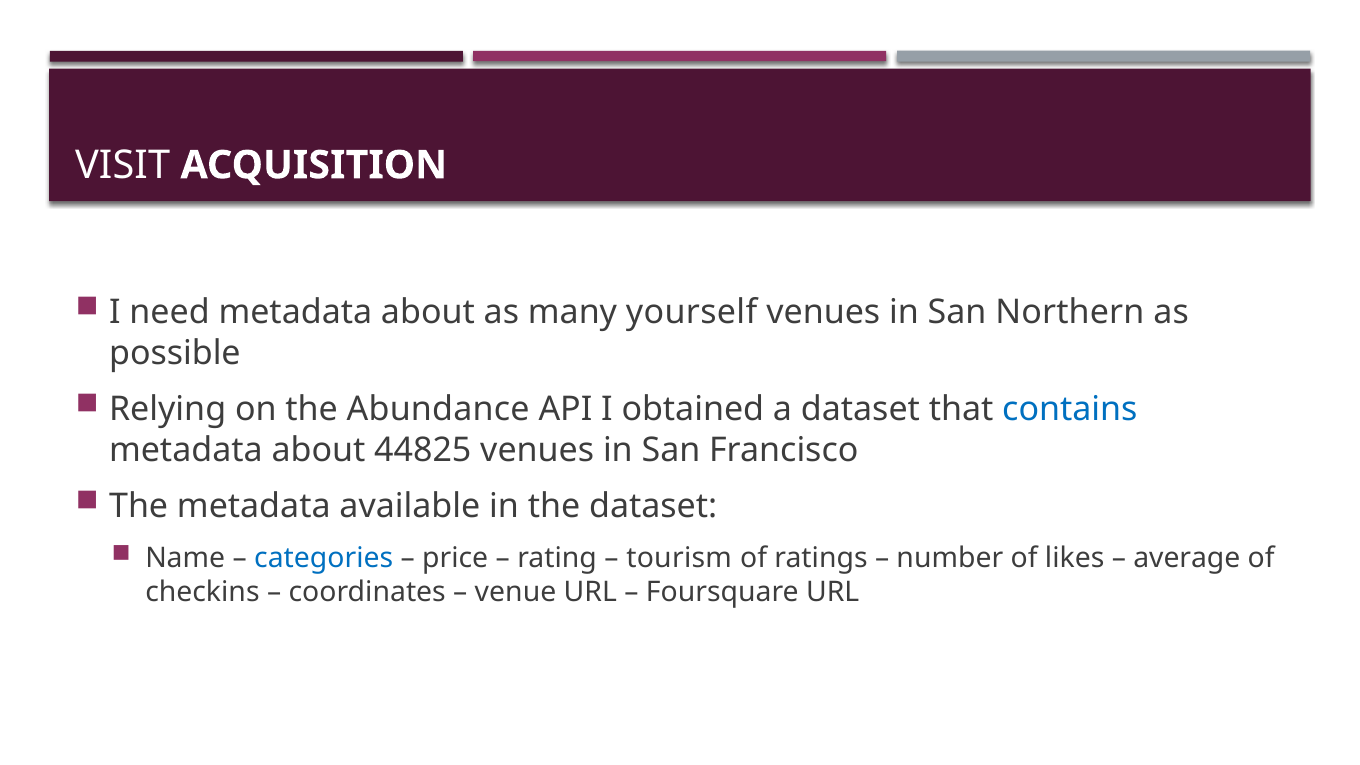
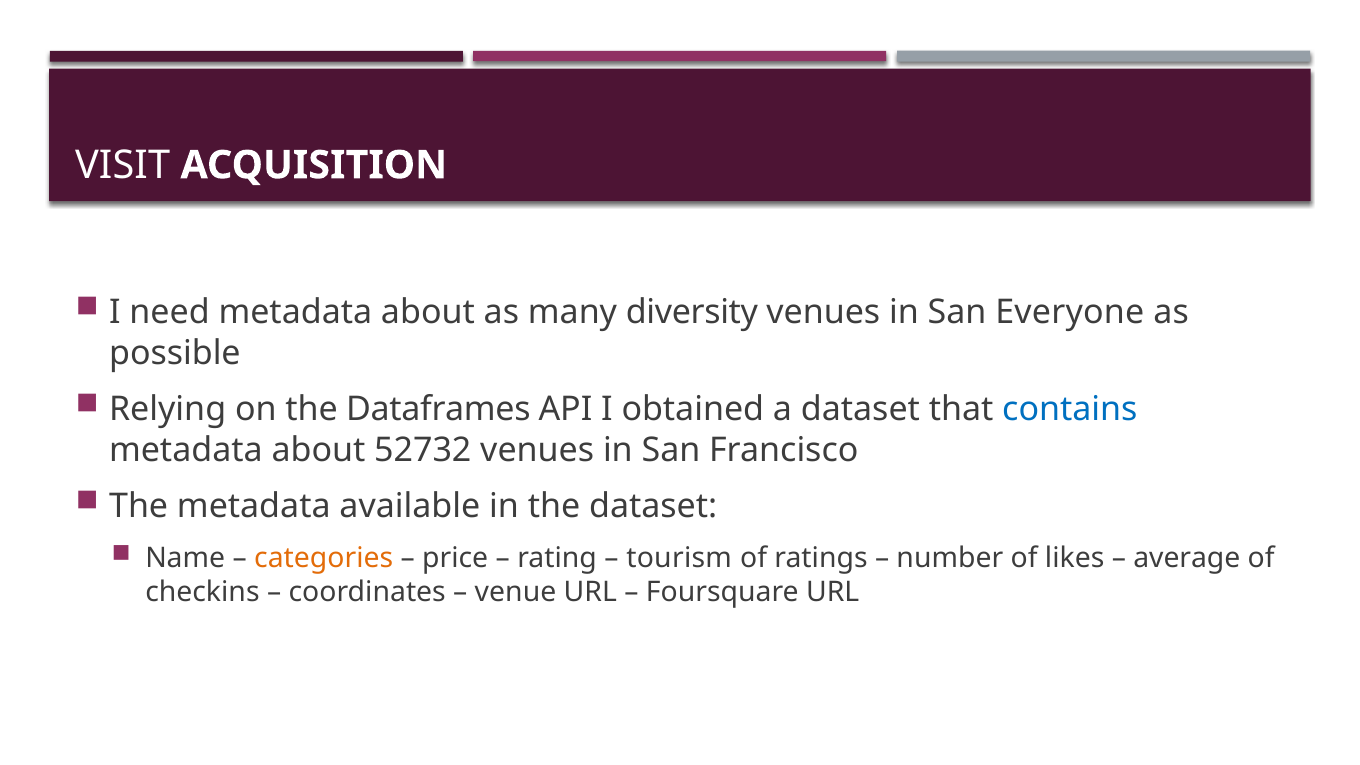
yourself: yourself -> diversity (692, 313)
Northern: Northern -> Everyone (1070, 313)
Abundance: Abundance -> Dataframes (438, 410)
44825: 44825 -> 52732 (423, 450)
categories colour: blue -> orange (324, 558)
